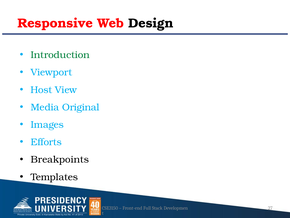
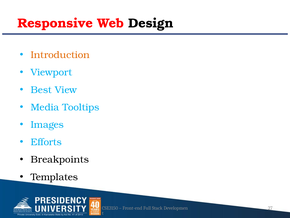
Introduction colour: green -> orange (60, 55)
Host: Host -> Best (41, 90)
Original: Original -> Tooltips (81, 107)
